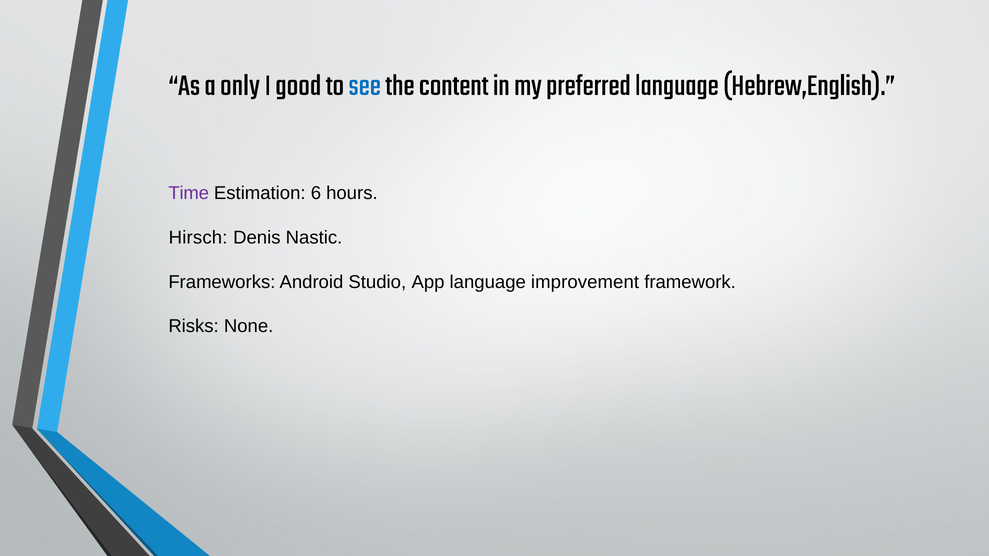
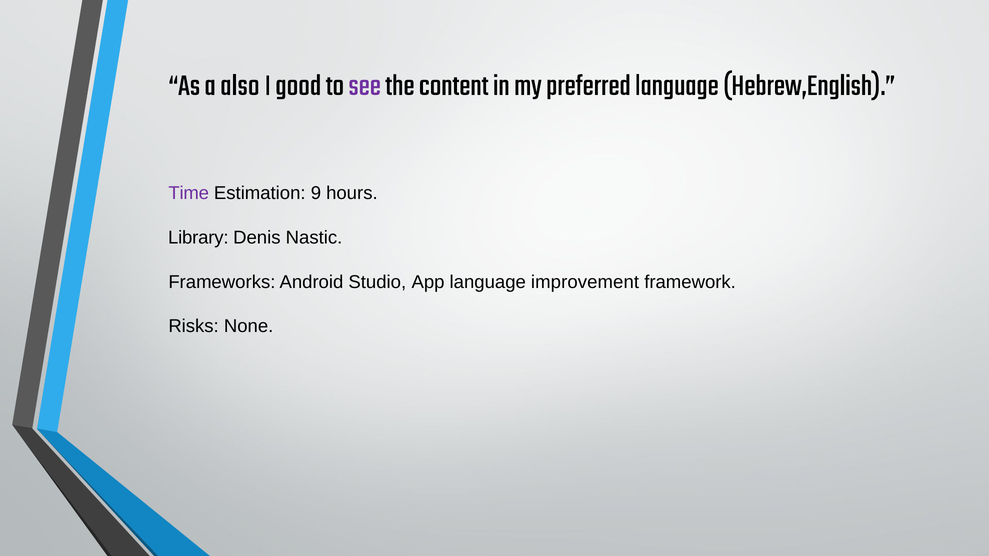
only: only -> also (240, 85)
see colour: blue -> purple (365, 85)
6: 6 -> 9 (316, 193)
Hirsch: Hirsch -> Library (198, 238)
